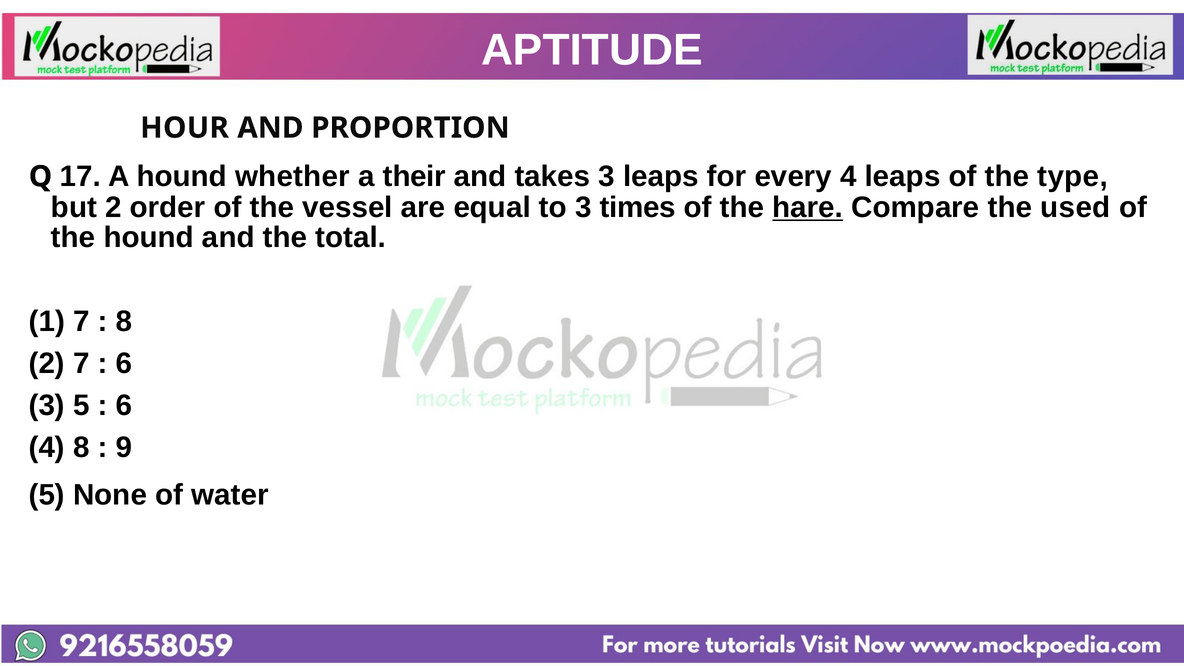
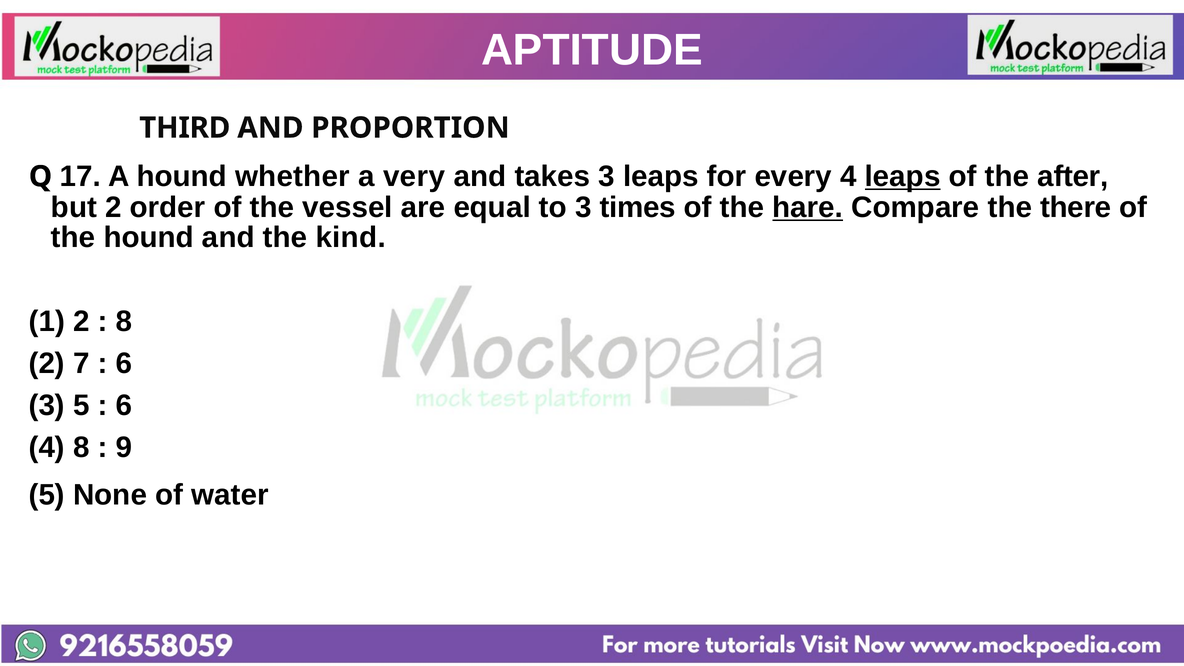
HOUR: HOUR -> THIRD (185, 128)
their: their -> very (414, 177)
leaps underline: none -> present (903, 177)
type: type -> after (1073, 177)
used: used -> there (1076, 208)
total: total -> kind (351, 237)
7: 7 -> 2 (81, 321)
